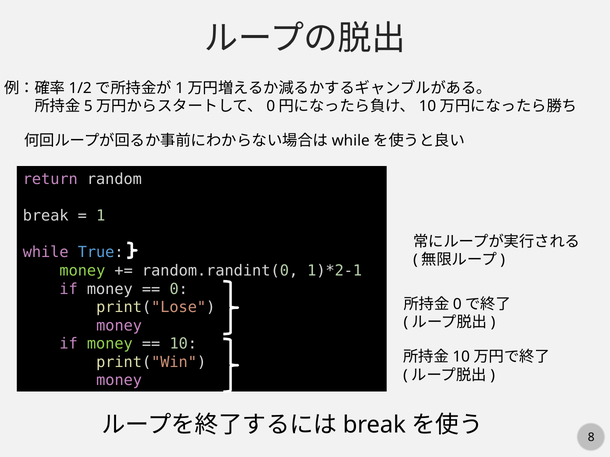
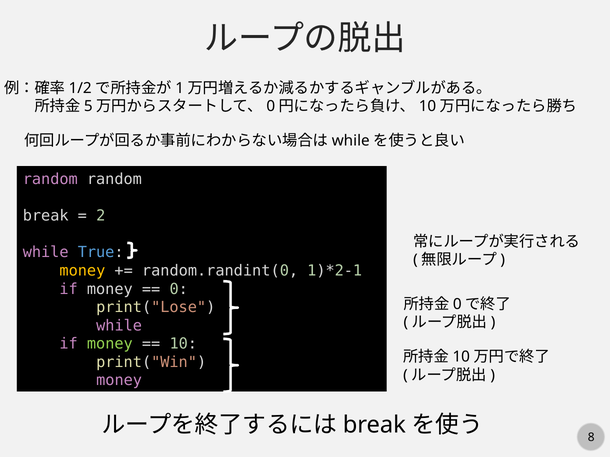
return: return -> random (50, 180)
1: 1 -> 2 (101, 216)
money colour: light green -> yellow (82, 271)
money: money -> while (119, 326)
